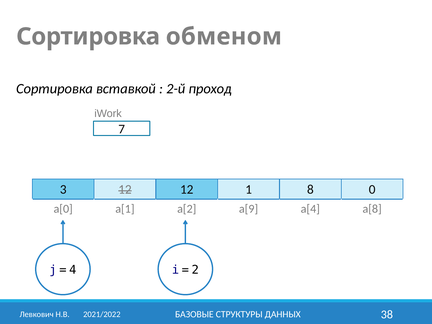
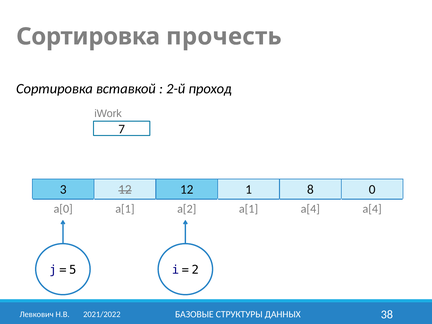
обменом: обменом -> прочесть (224, 37)
a[2 a[9: a[9 -> a[1 (249, 209)
a[4 a[8: a[8 -> a[4 (372, 209)
4: 4 -> 5 (73, 270)
